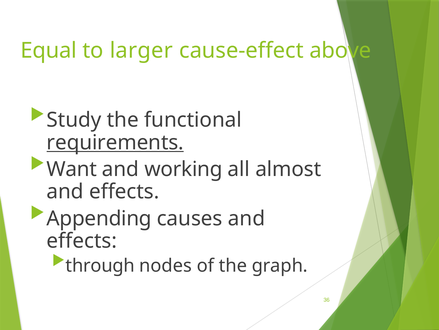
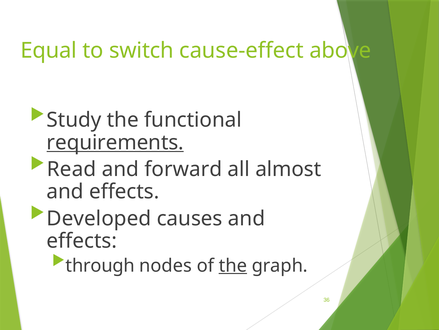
larger: larger -> switch (141, 50)
Want: Want -> Read (71, 169)
working: working -> forward (183, 169)
Appending: Appending -> Developed (99, 218)
the underline: none -> present (233, 265)
